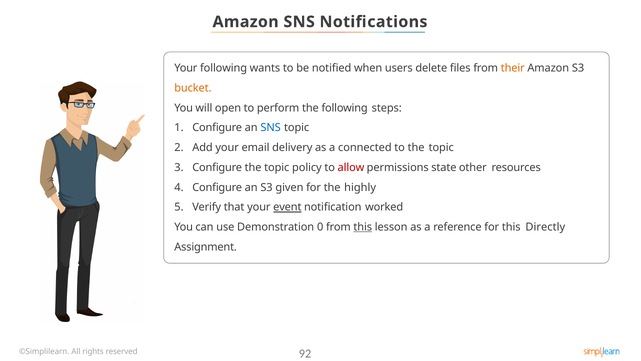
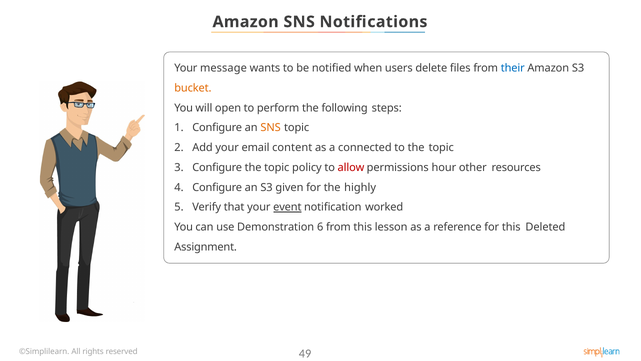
Your following: following -> message (223, 68)
their colour: orange -> blue (513, 68)
SNS colour: blue -> orange (271, 128)
delivery: delivery -> content (292, 148)
state: state -> hour (444, 167)
0: 0 -> 6 (320, 227)
this underline: present -> none (363, 227)
Directly: Directly -> Deleted (545, 227)
92: 92 -> 49 (305, 353)
